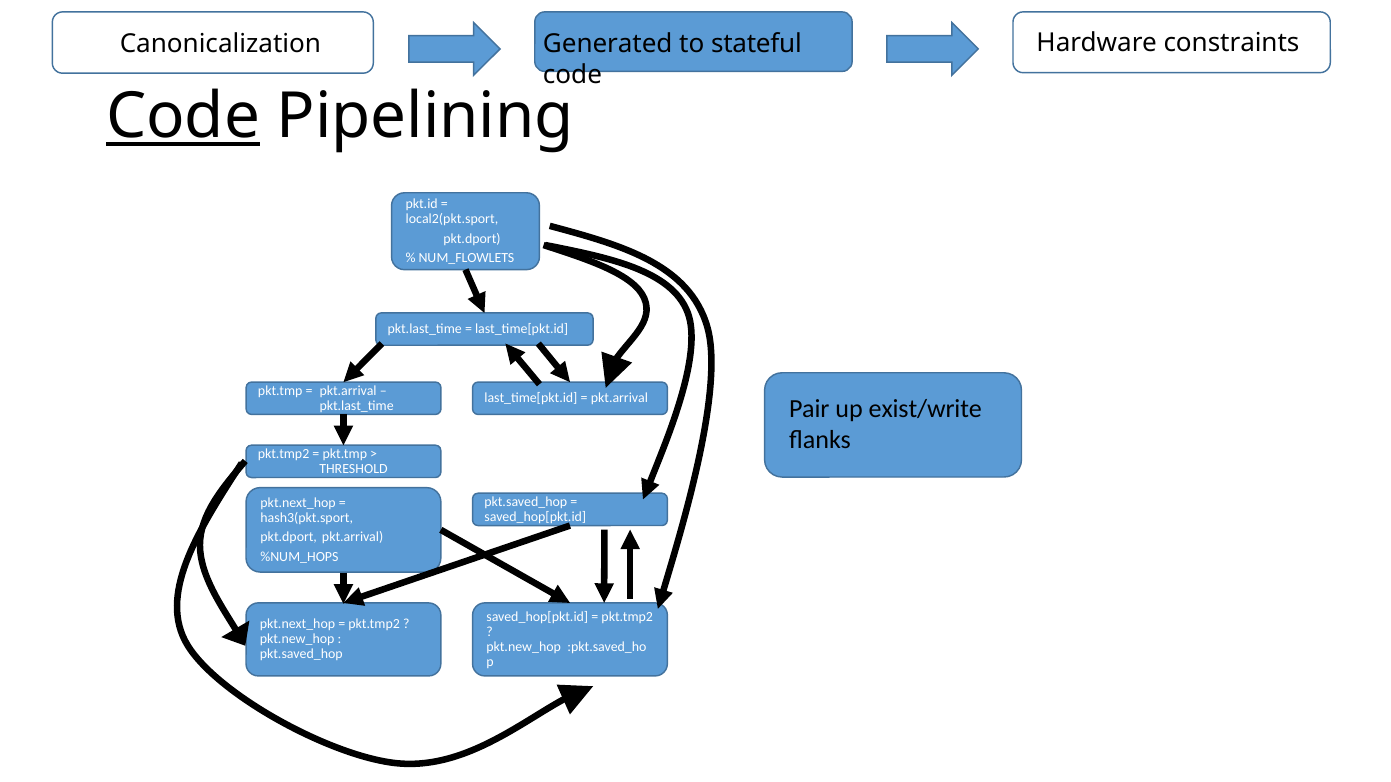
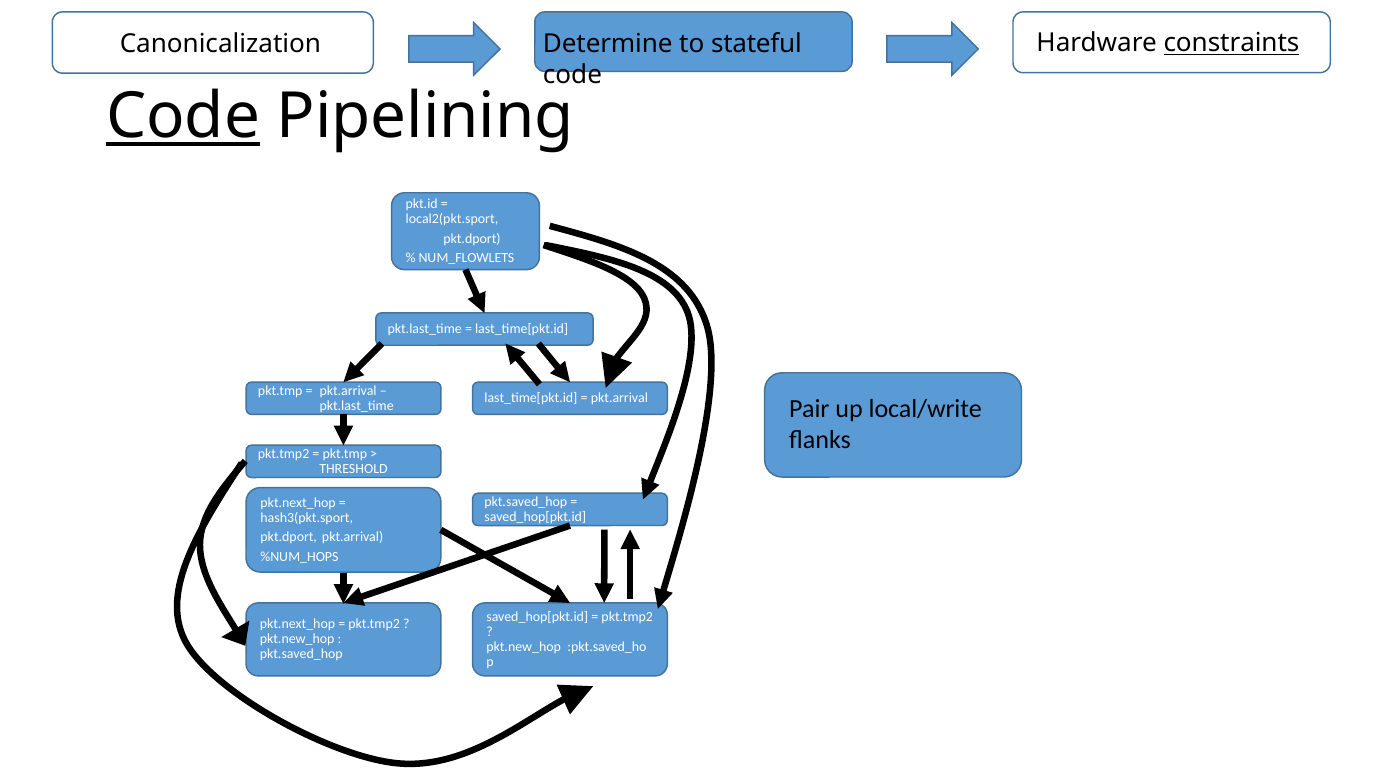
constraints underline: none -> present (1231, 43)
Generated: Generated -> Determine (608, 44)
exist/write: exist/write -> local/write (925, 409)
